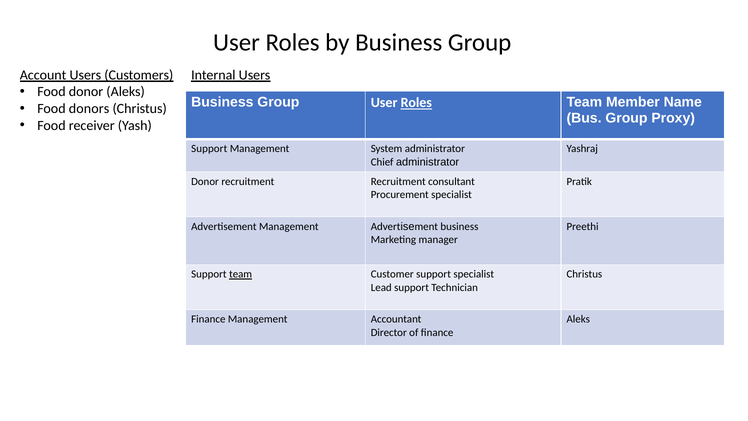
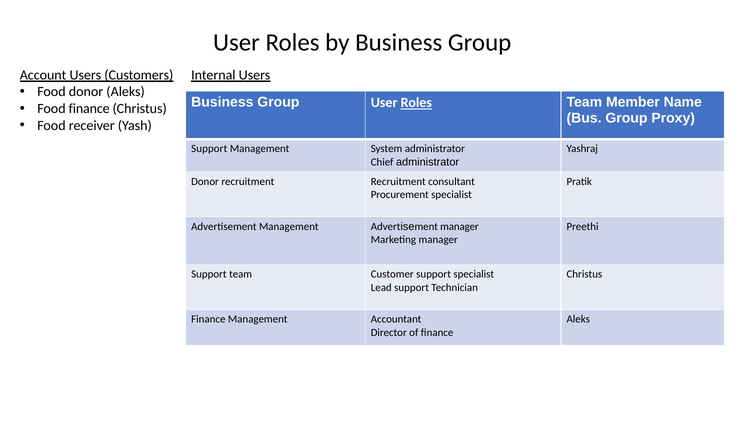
Food donors: donors -> finance (89, 109)
Advertisement business: business -> manager (460, 226)
team underline: present -> none (241, 274)
